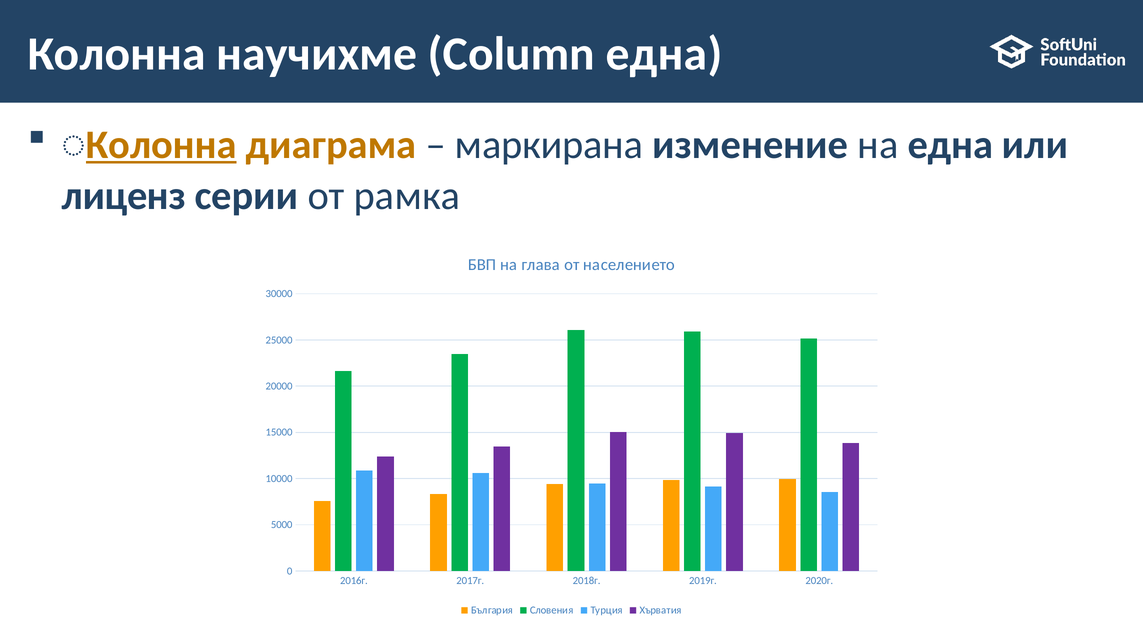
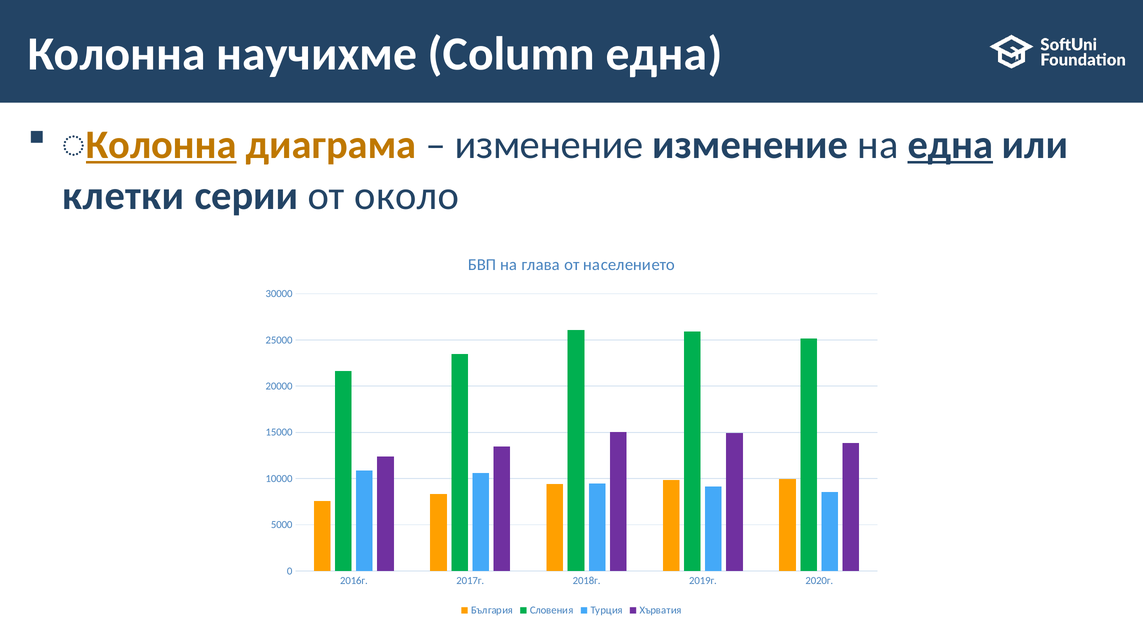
маркирана: маркирана -> изменение (549, 145)
една underline: none -> present (950, 145)
лиценз: лиценз -> клетки (123, 196)
рамка: рамка -> около (407, 196)
